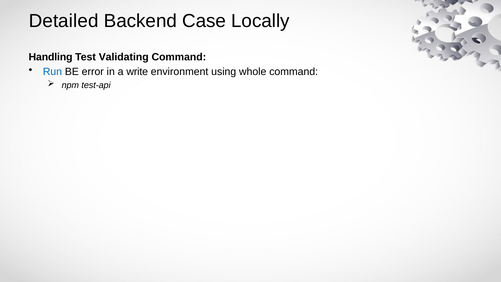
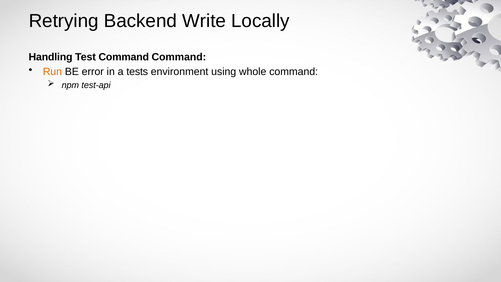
Detailed: Detailed -> Retrying (64, 21)
Case: Case -> Write (204, 21)
Test Validating: Validating -> Command (124, 57)
Run colour: blue -> orange (52, 72)
write: write -> tests (137, 72)
